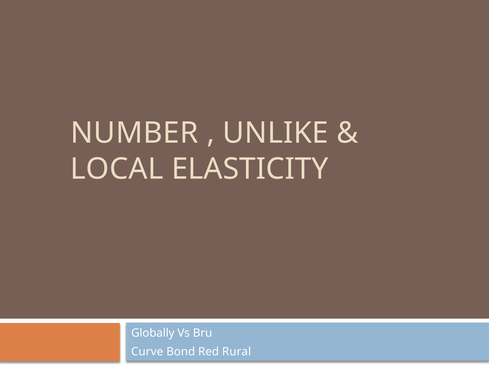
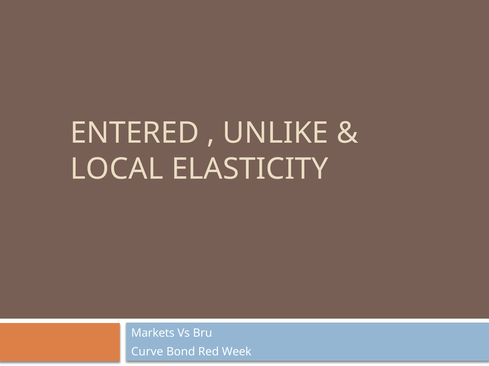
NUMBER: NUMBER -> ENTERED (135, 133)
Globally: Globally -> Markets (153, 334)
Rural: Rural -> Week (237, 352)
